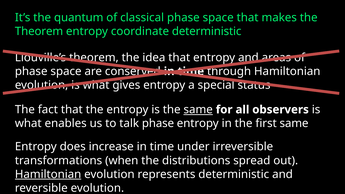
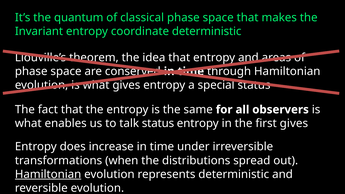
Theorem: Theorem -> Invariant (39, 31)
same underline: present -> none (198, 110)
talk phase: phase -> status (158, 123)
first same: same -> gives (294, 123)
